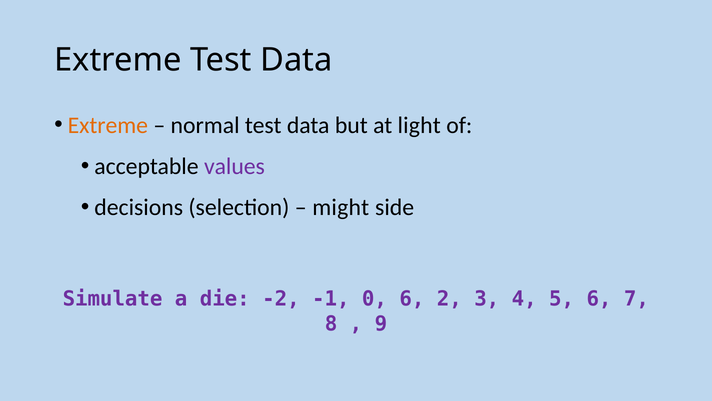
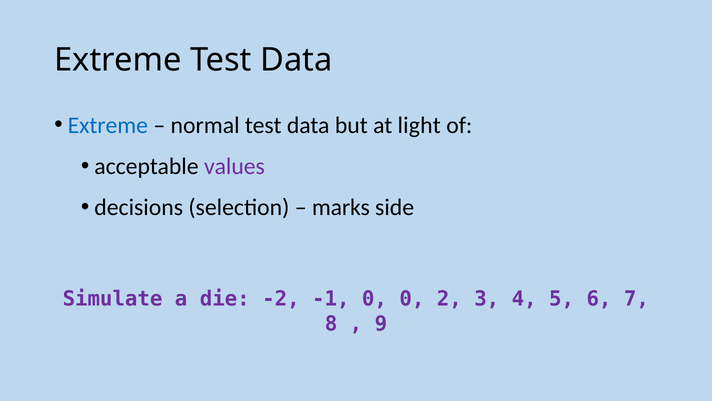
Extreme colour: orange -> blue (108, 125)
might: might -> marks (341, 207)
0 6: 6 -> 0 (412, 299)
